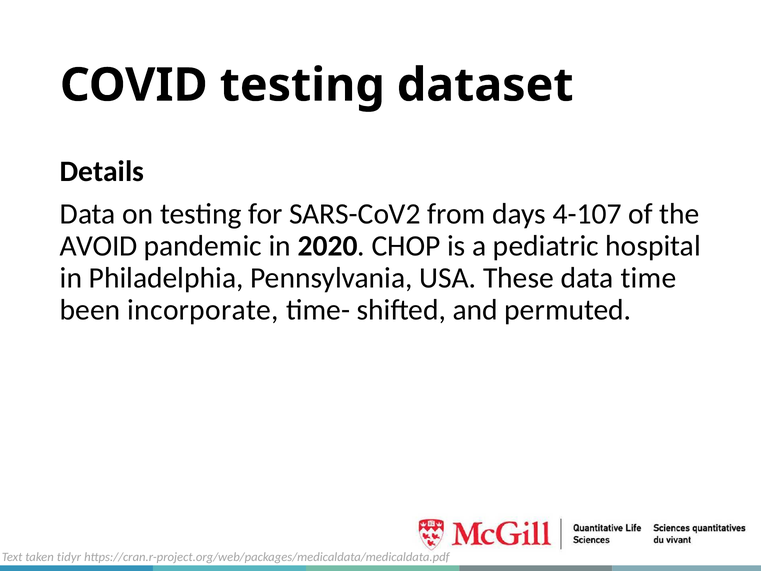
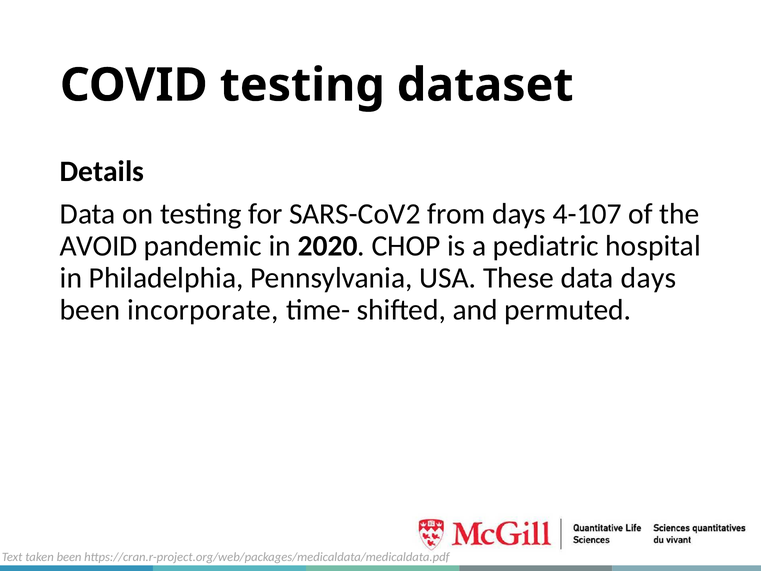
data time: time -> days (649, 278)
taken tidyr: tidyr -> been (69, 557)
